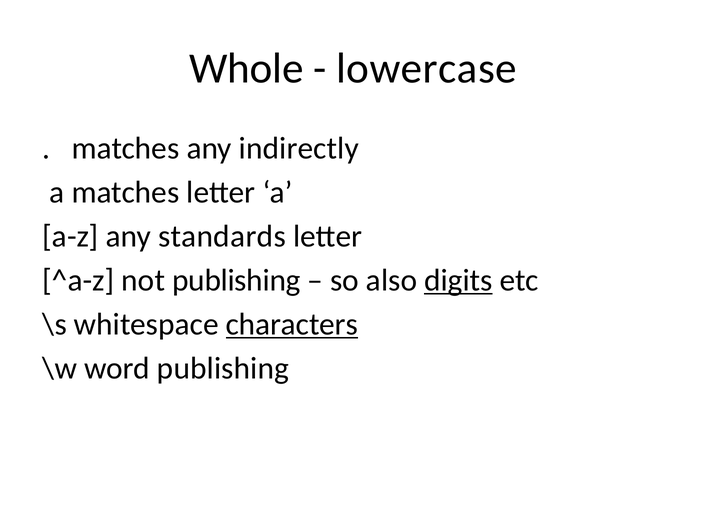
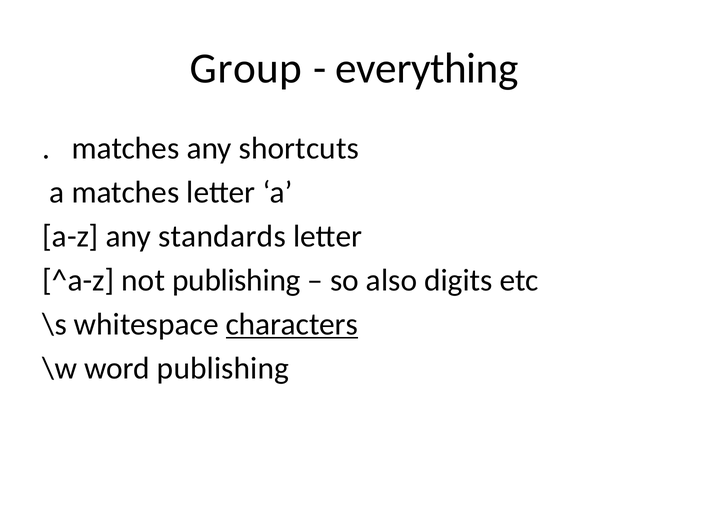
Whole: Whole -> Group (246, 68)
lowercase: lowercase -> everything (427, 68)
indirectly: indirectly -> shortcuts (299, 148)
digits underline: present -> none (458, 280)
